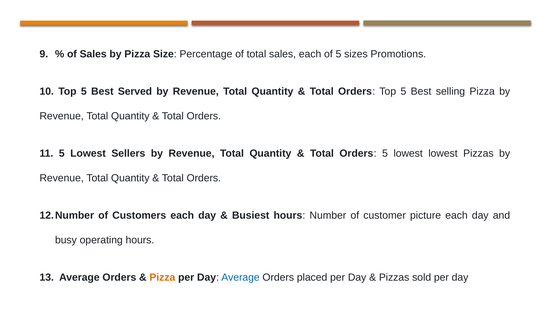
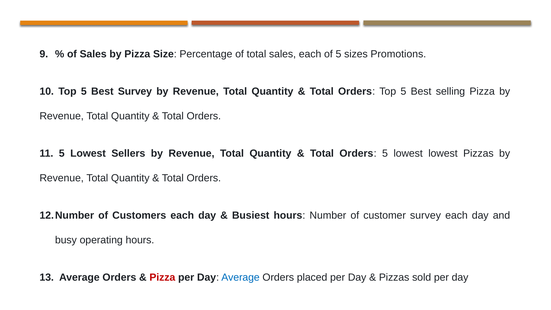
Best Served: Served -> Survey (135, 91)
customer picture: picture -> survey (426, 215)
Pizza colour: orange -> red (162, 277)
